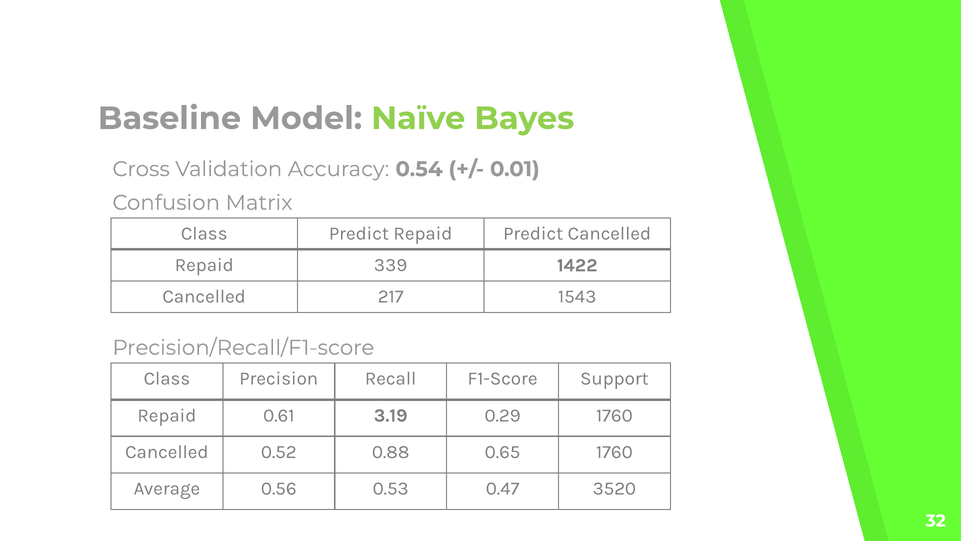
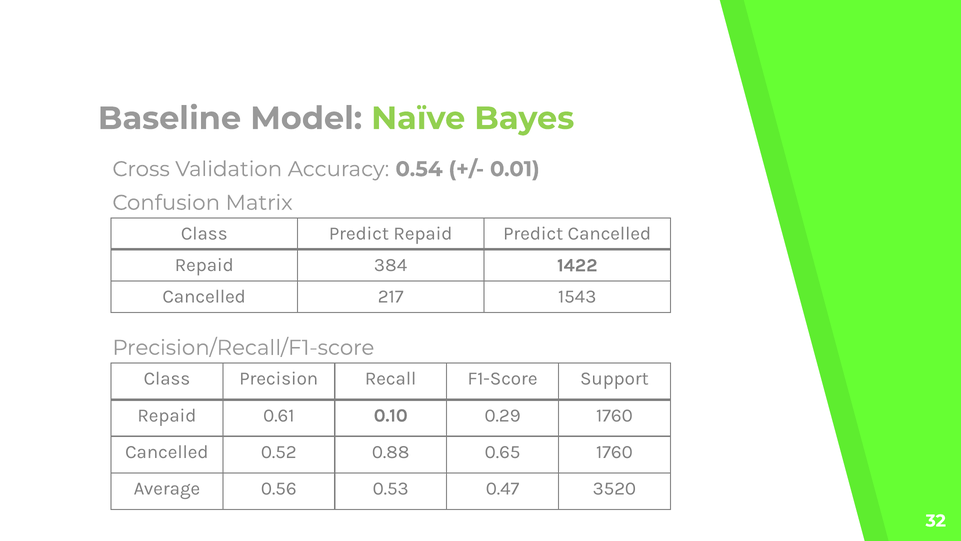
339: 339 -> 384 (391, 265)
3.19: 3.19 -> 0.10 (391, 415)
